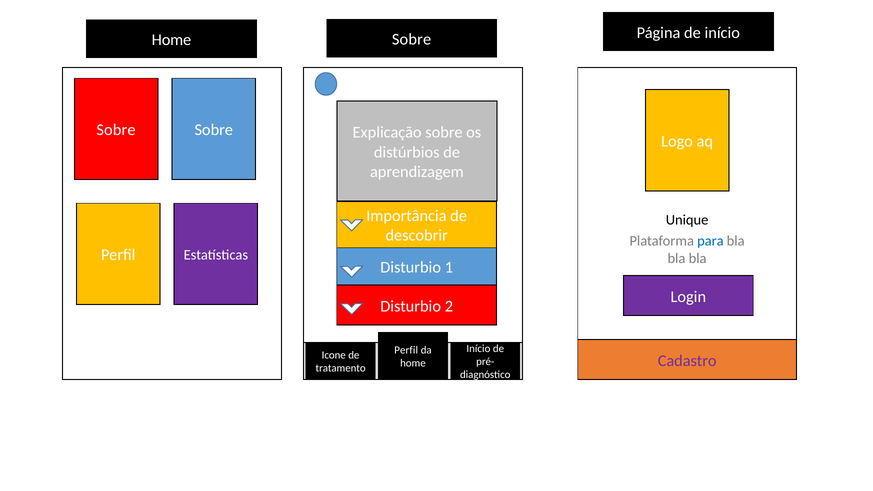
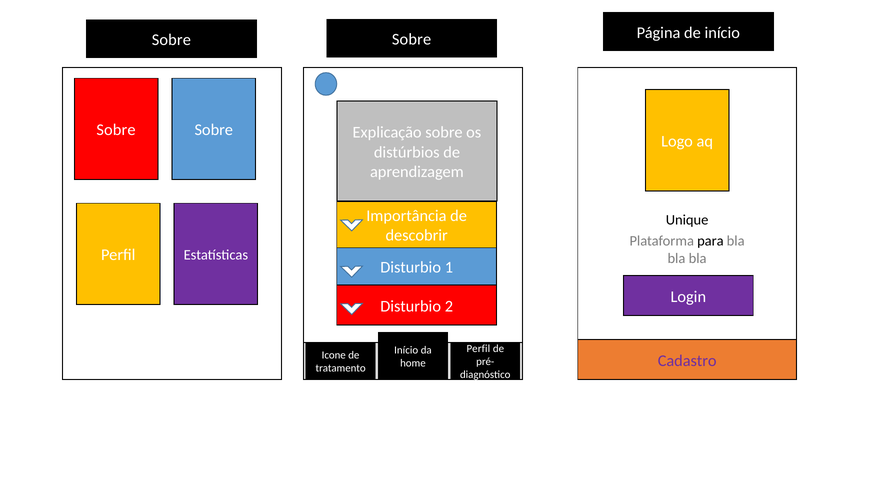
Home: Home -> Sobre (171, 40)
para colour: blue -> black (710, 241)
Início: Início -> Perfil (478, 349)
Perfil: Perfil -> Início (406, 350)
